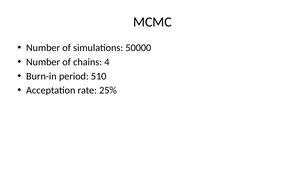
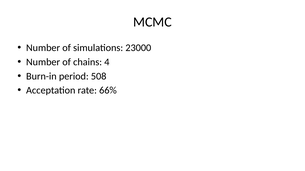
50000: 50000 -> 23000 (138, 48)
510: 510 -> 508 (99, 76)
25%: 25% -> 66% (108, 91)
